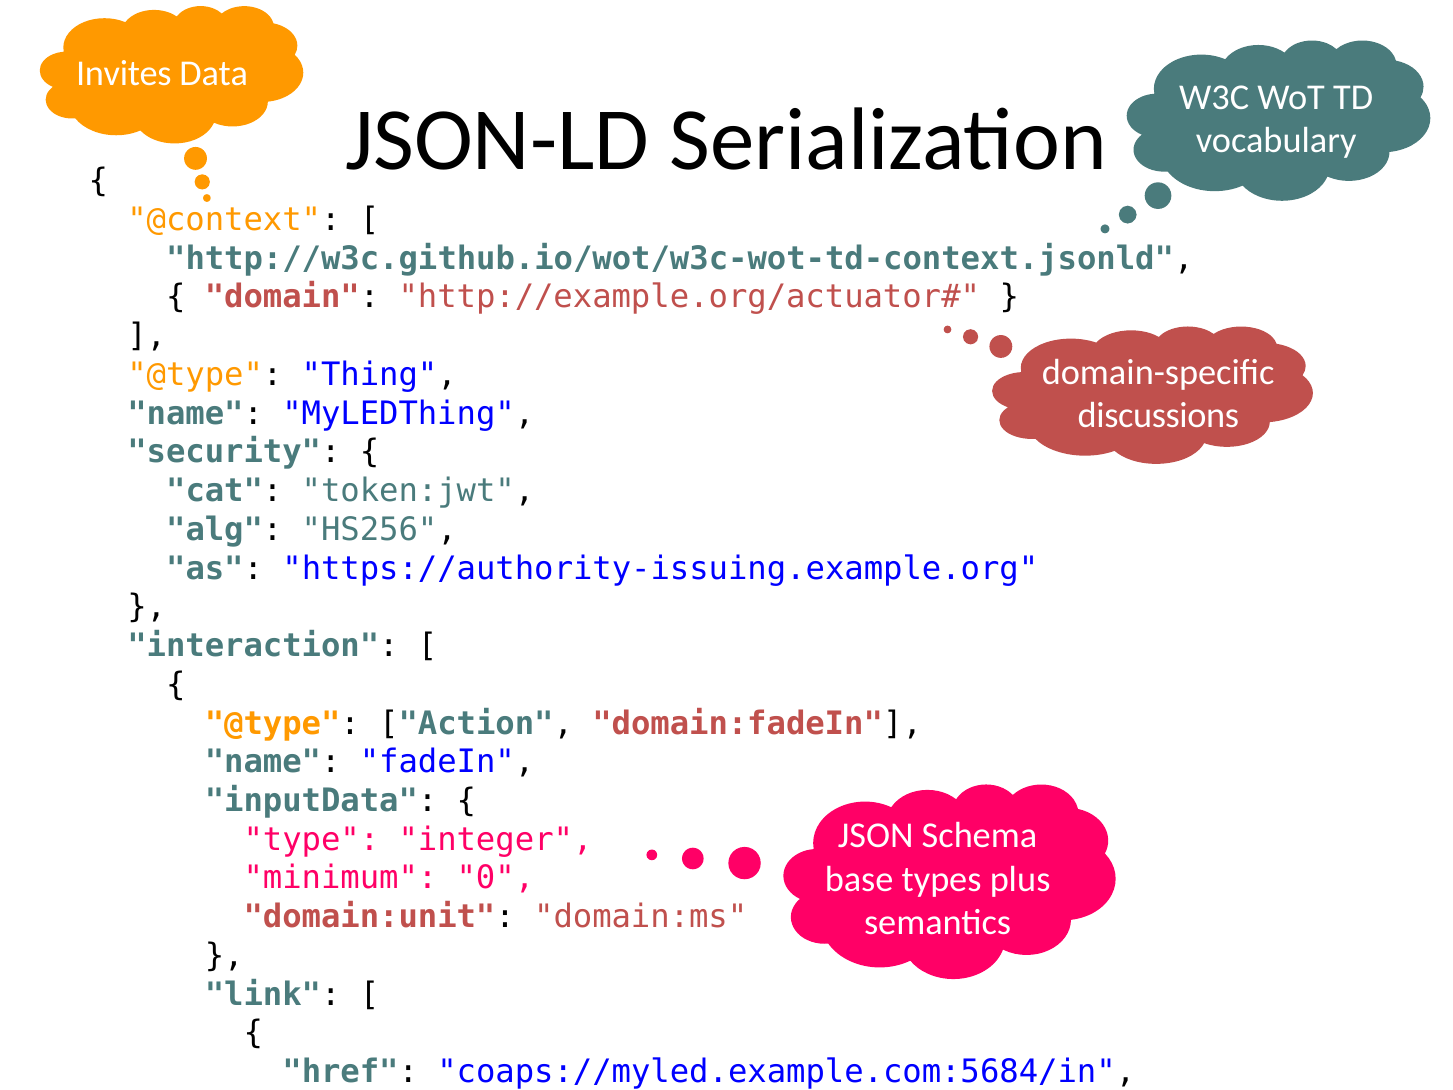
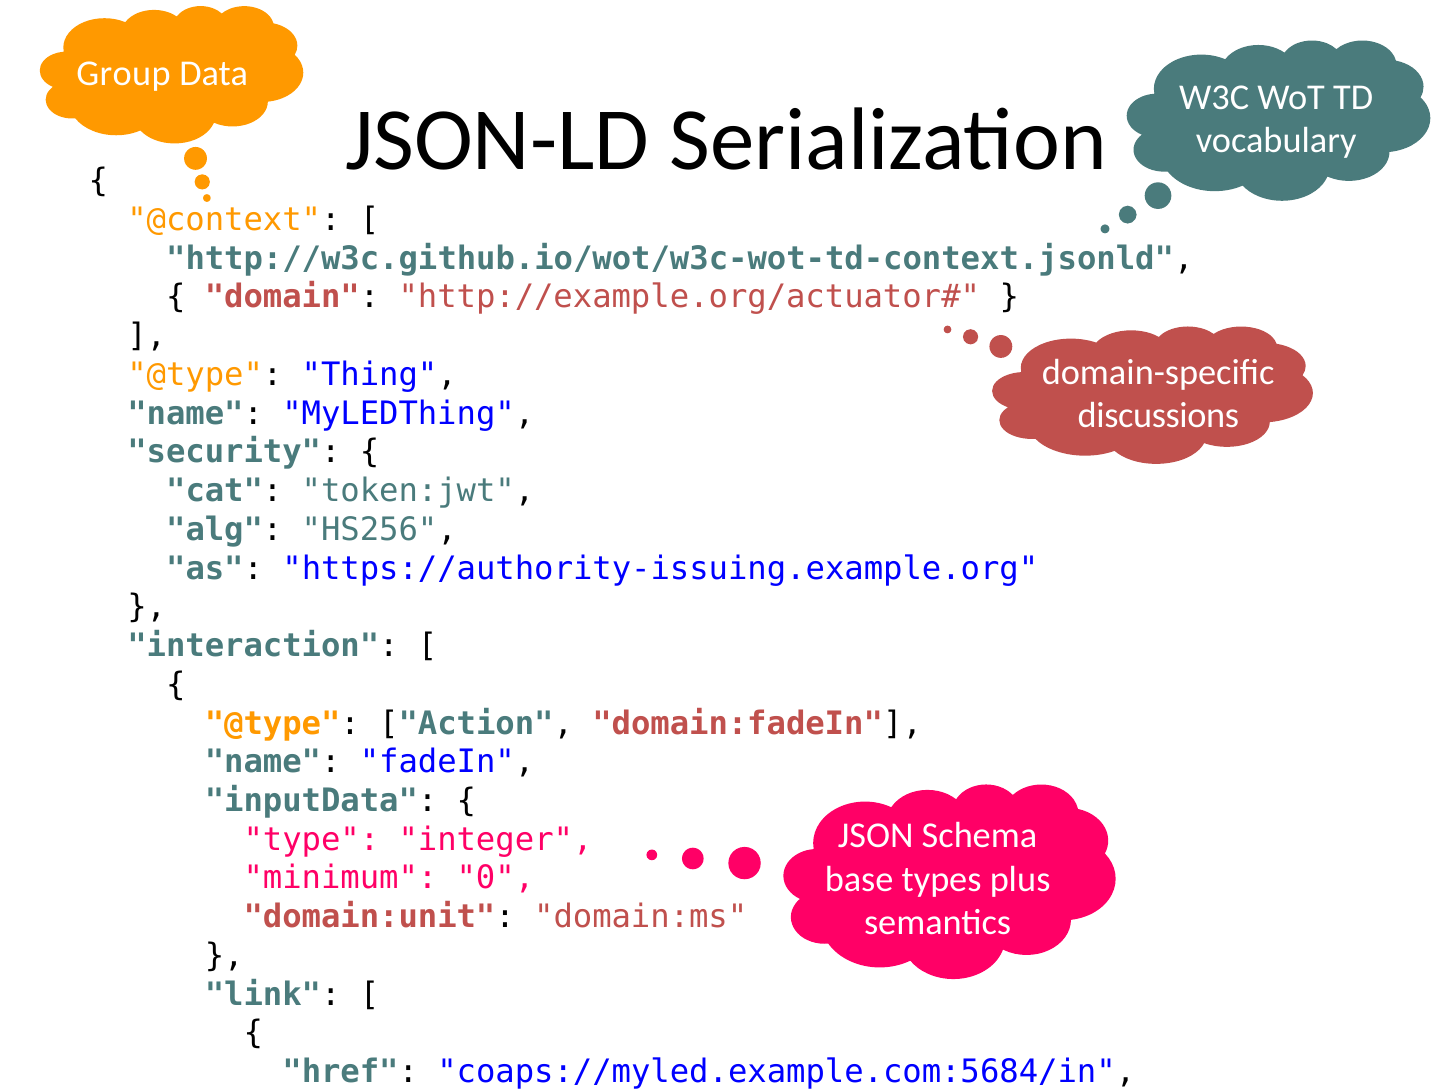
Invites: Invites -> Group (124, 74)
